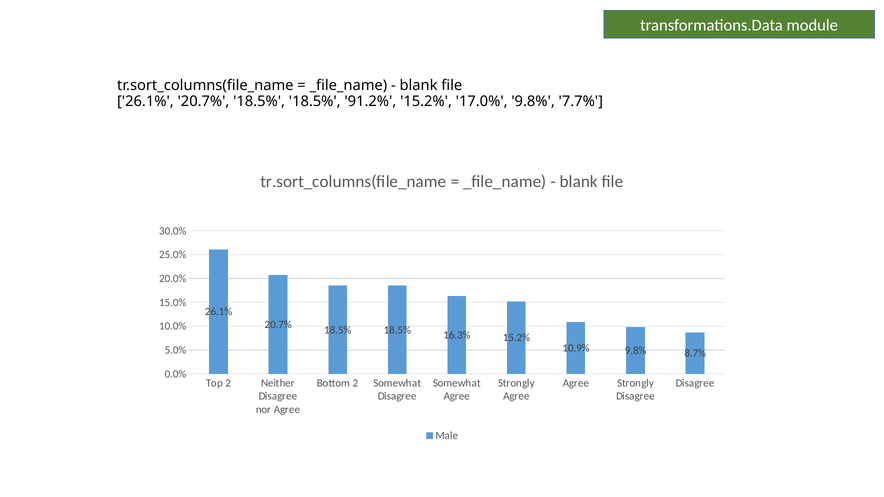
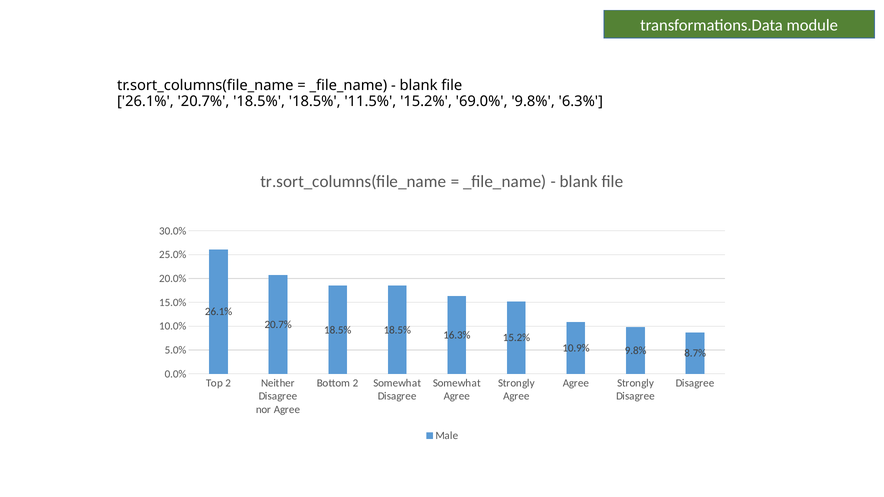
91.2%: 91.2% -> 11.5% (370, 101)
17.0%: 17.0% -> 69.0% (482, 101)
7.7%: 7.7% -> 6.3% (581, 101)
